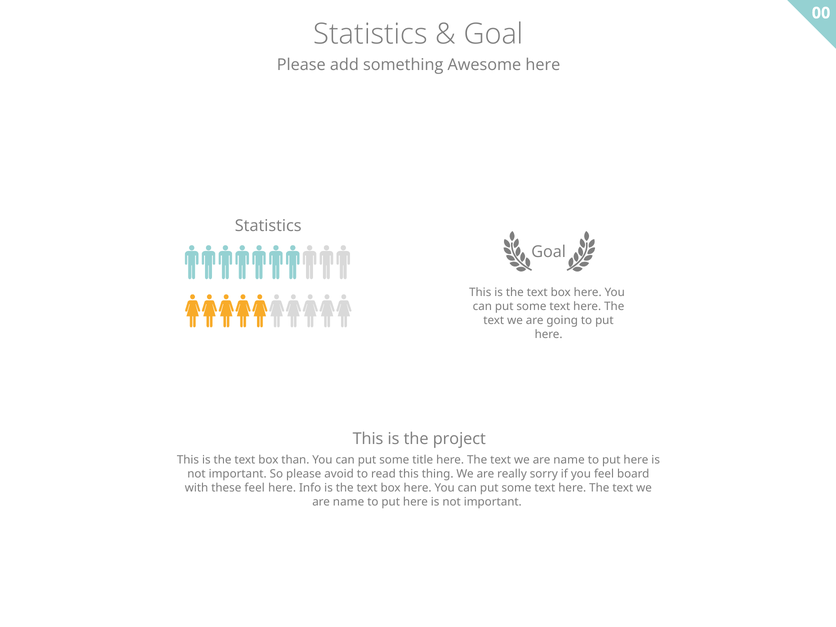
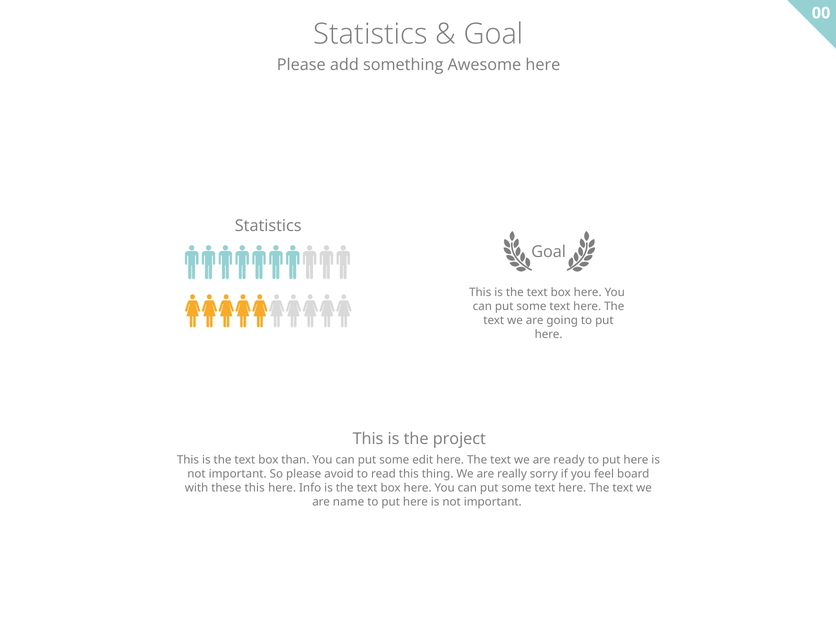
title: title -> edit (423, 460)
name: name -> ready (569, 460)
these feel: feel -> this (255, 488)
